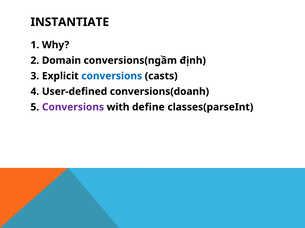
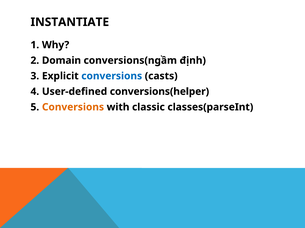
conversions(doanh: conversions(doanh -> conversions(helper (159, 92)
Conversions colour: purple -> orange (73, 107)
define: define -> classic (148, 107)
